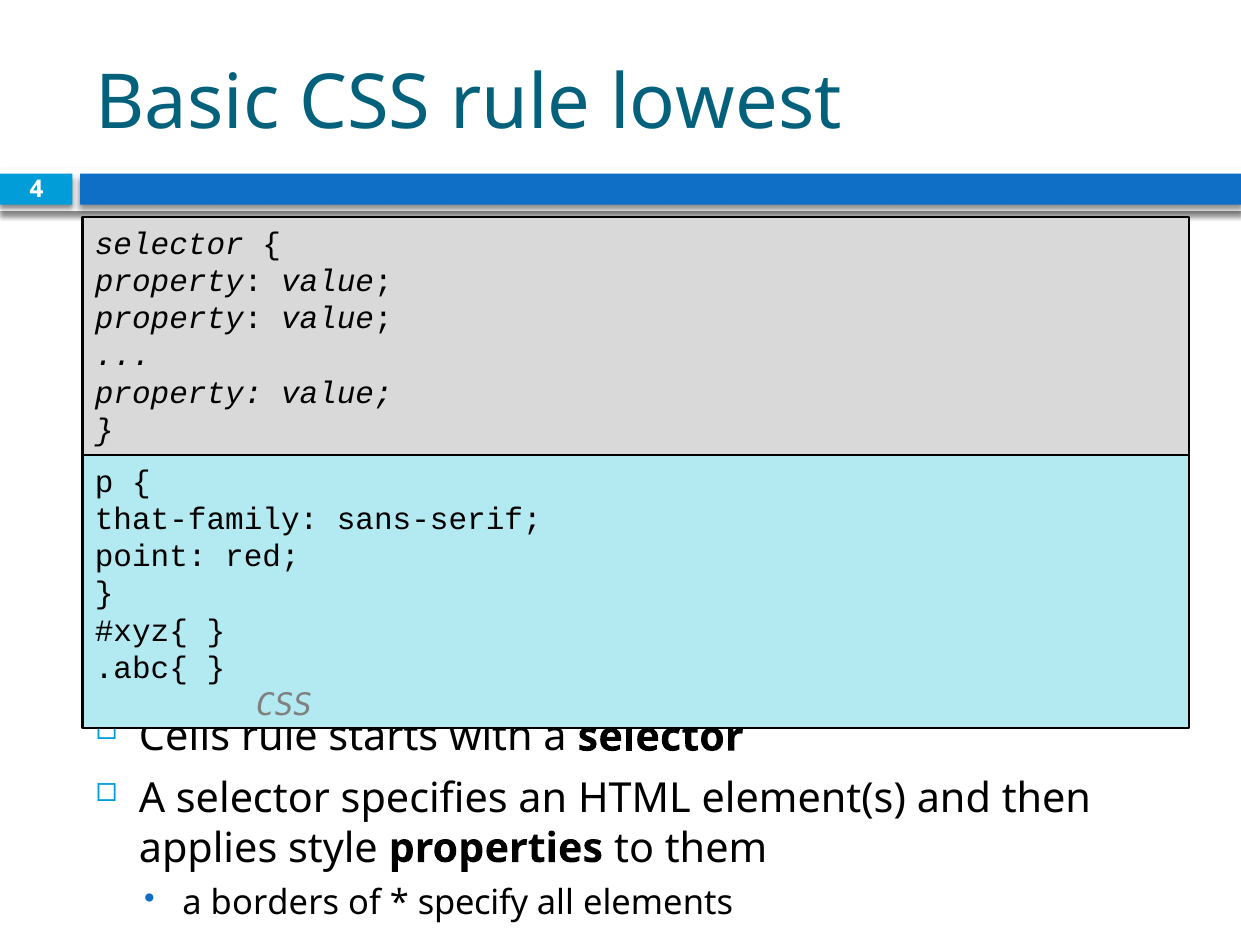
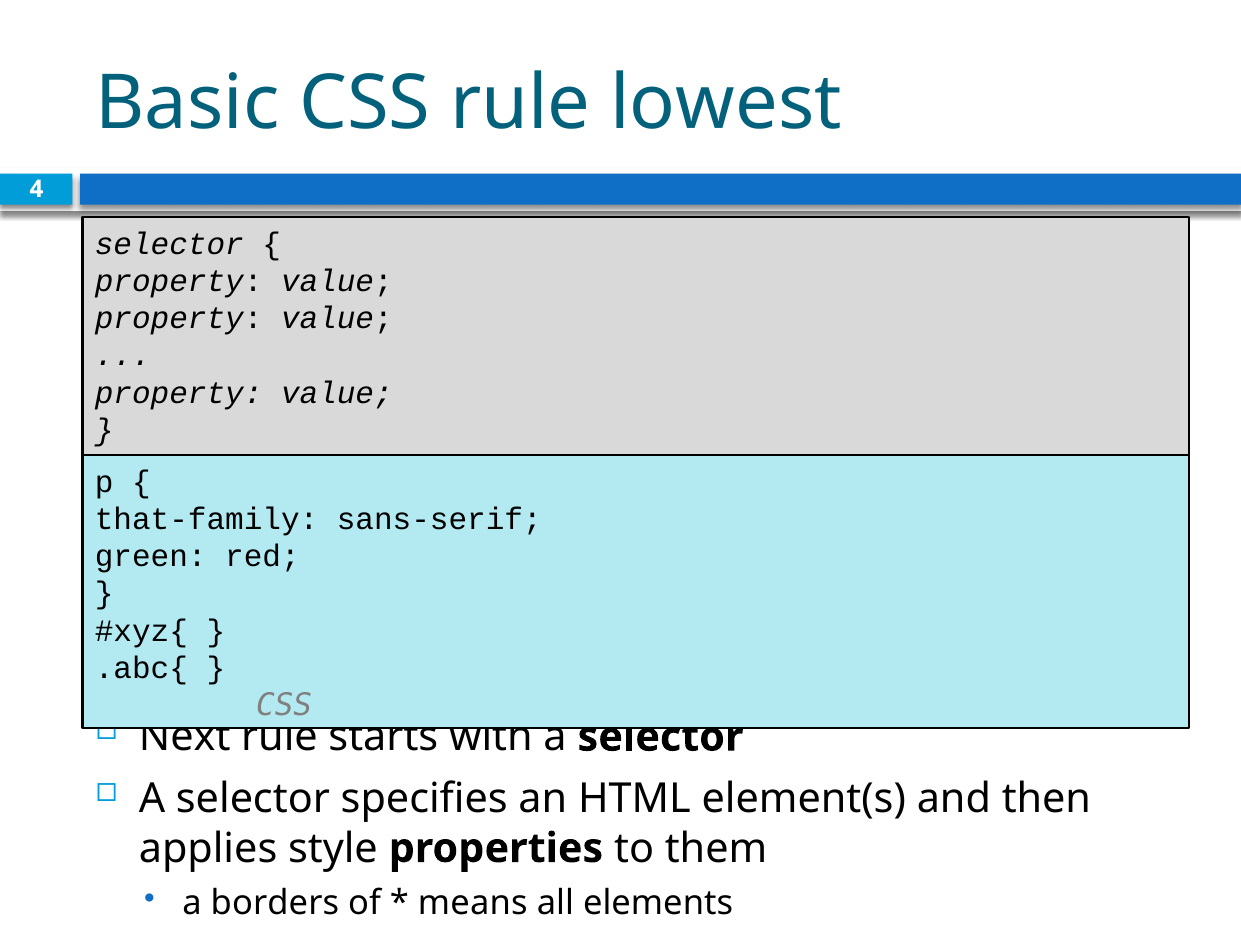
point: point -> green (151, 556)
Cells: Cells -> Next (185, 737)
specify: specify -> means (473, 903)
